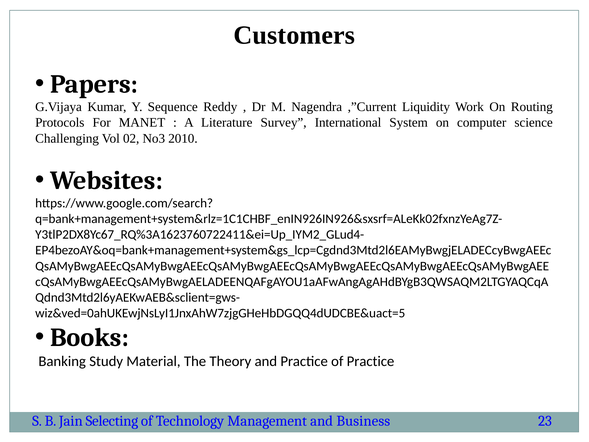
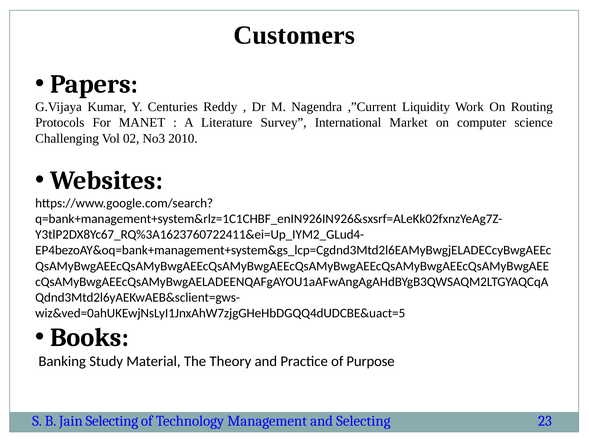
Sequence: Sequence -> Centuries (173, 107)
System: System -> Market (409, 123)
of Practice: Practice -> Purpose (371, 361)
and Business: Business -> Selecting (363, 421)
